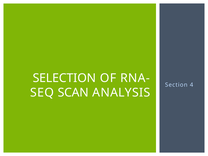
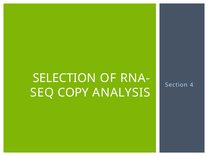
SCAN: SCAN -> COPY (73, 93)
